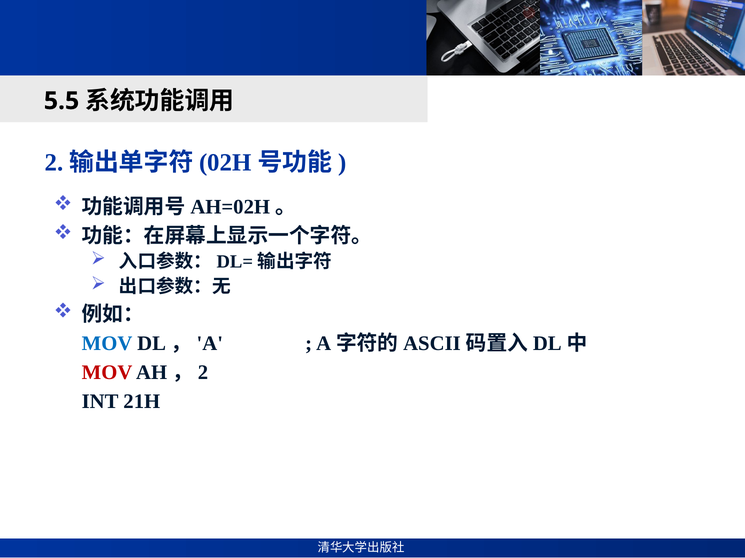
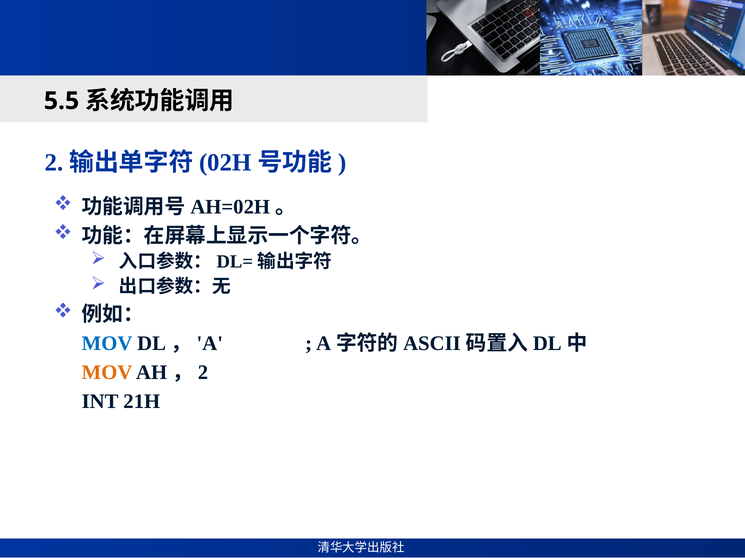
MOV colour: red -> orange (107, 373)
